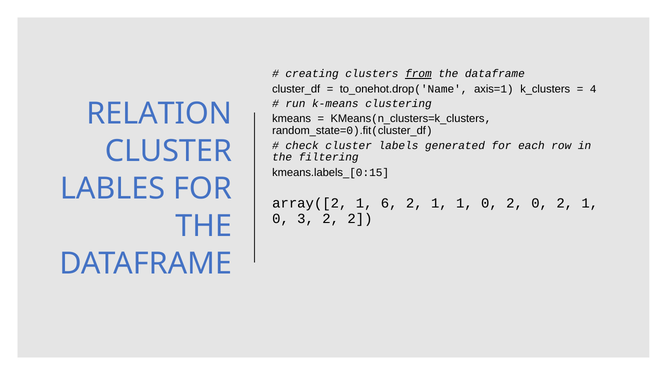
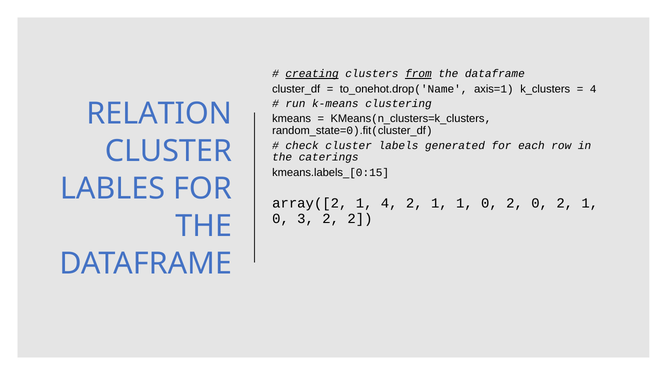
creating underline: none -> present (312, 74)
filtering: filtering -> caterings (329, 157)
1 6: 6 -> 4 (389, 203)
